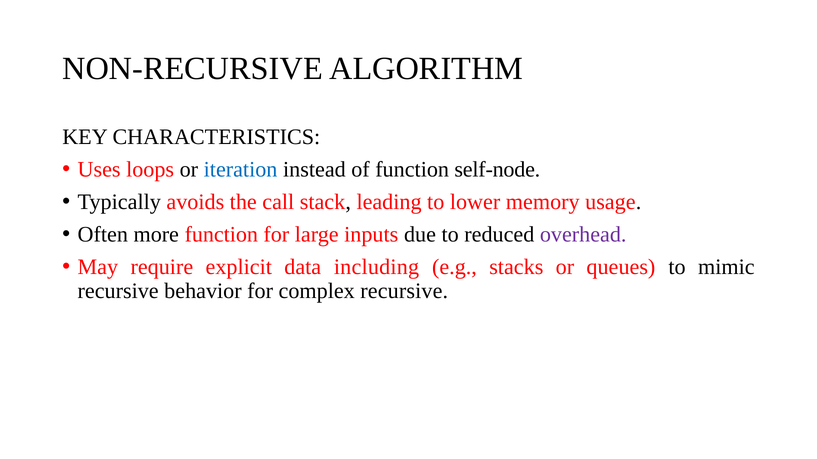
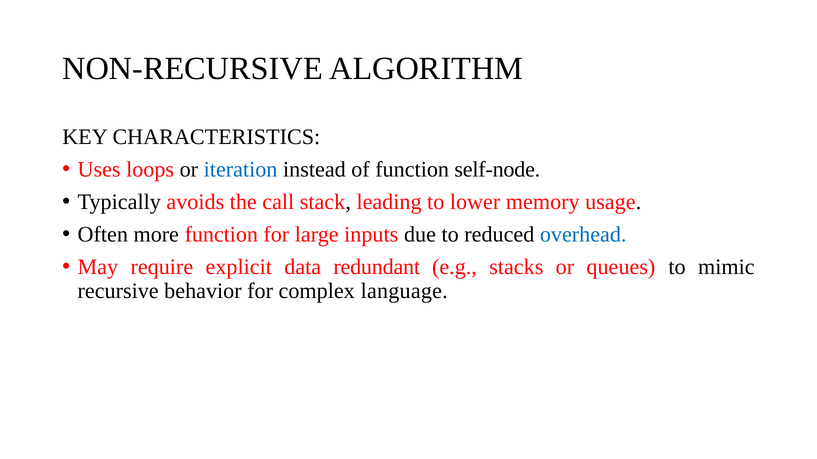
overhead colour: purple -> blue (583, 235)
including: including -> redundant (377, 267)
complex recursive: recursive -> language (404, 291)
